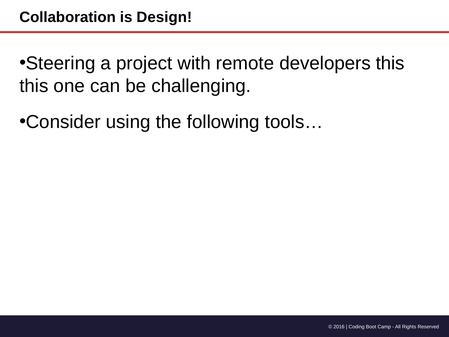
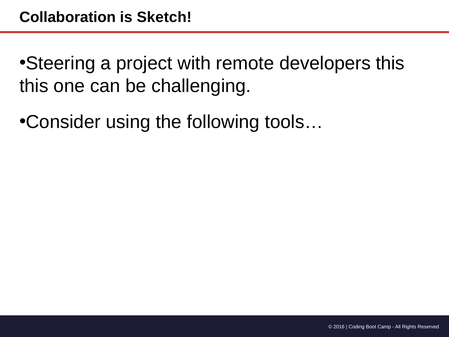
Design: Design -> Sketch (164, 17)
